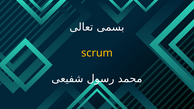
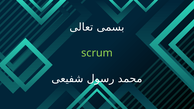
scrum colour: yellow -> light green (97, 53)
